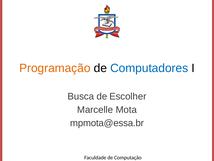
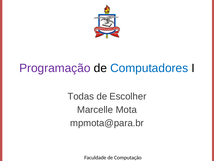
Programação colour: orange -> purple (55, 68)
Busca: Busca -> Todas (81, 96)
mpmota@essa.br: mpmota@essa.br -> mpmota@para.br (107, 123)
